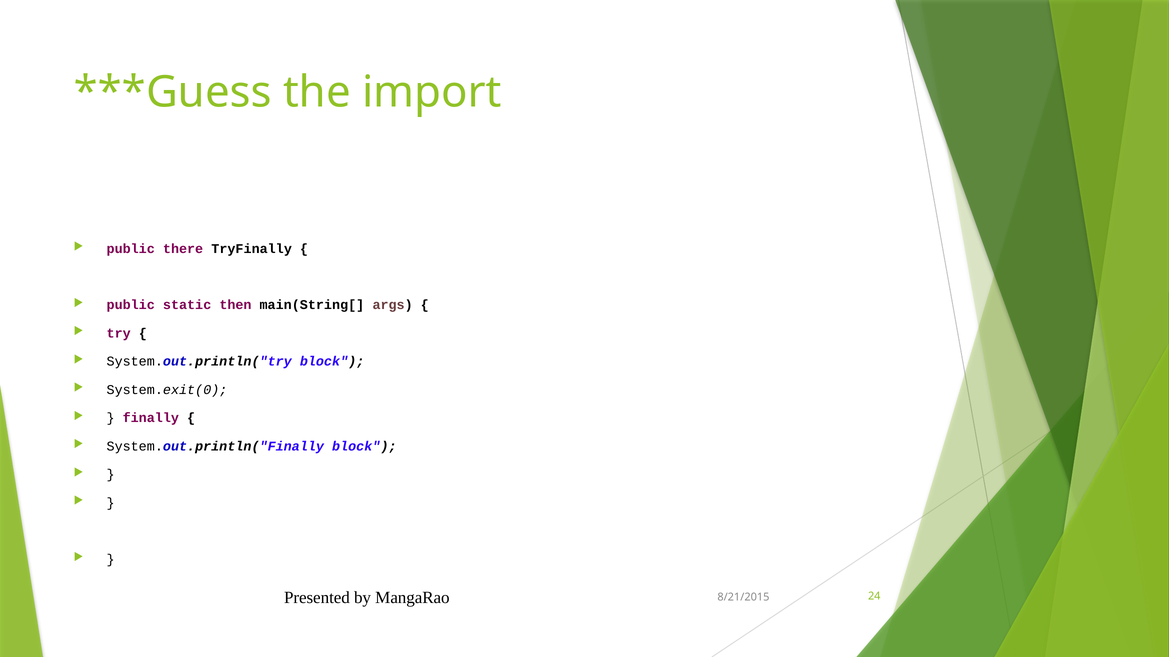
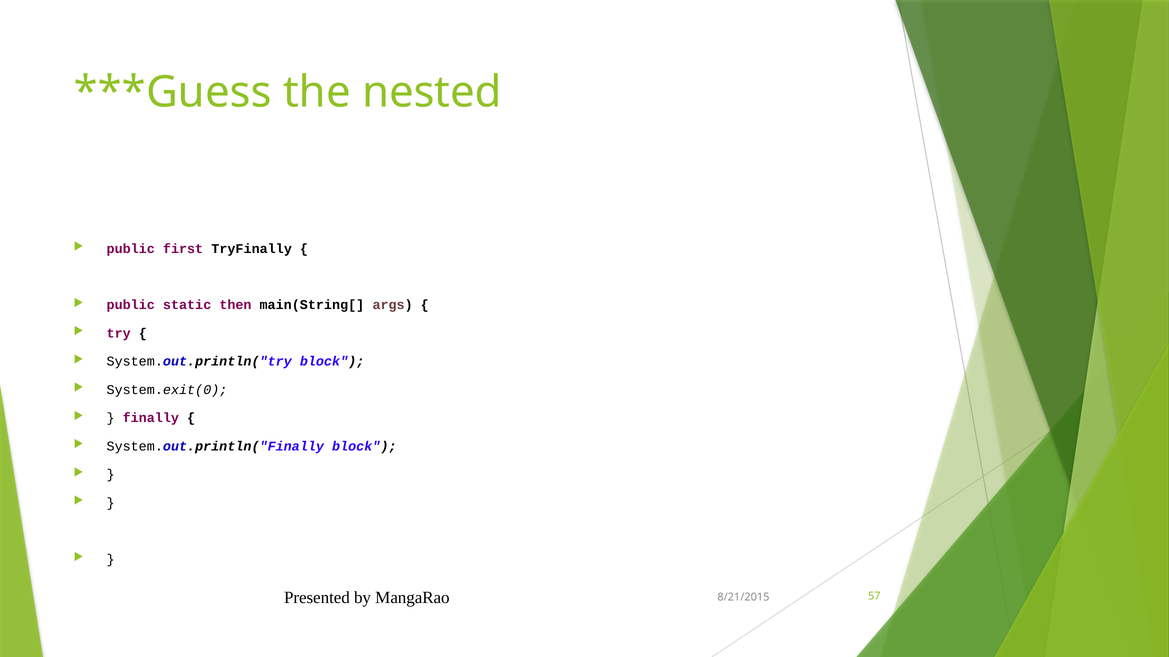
import: import -> nested (432, 92)
there: there -> first (183, 249)
24: 24 -> 57 (874, 597)
